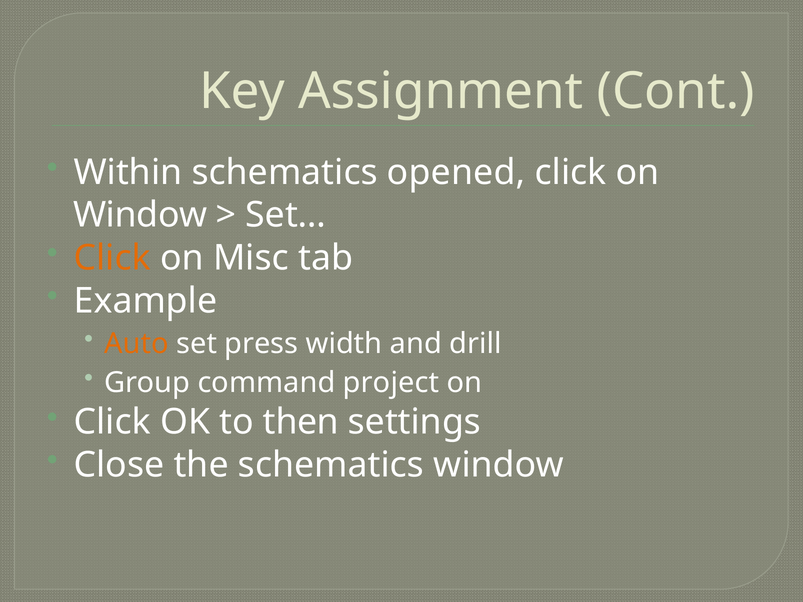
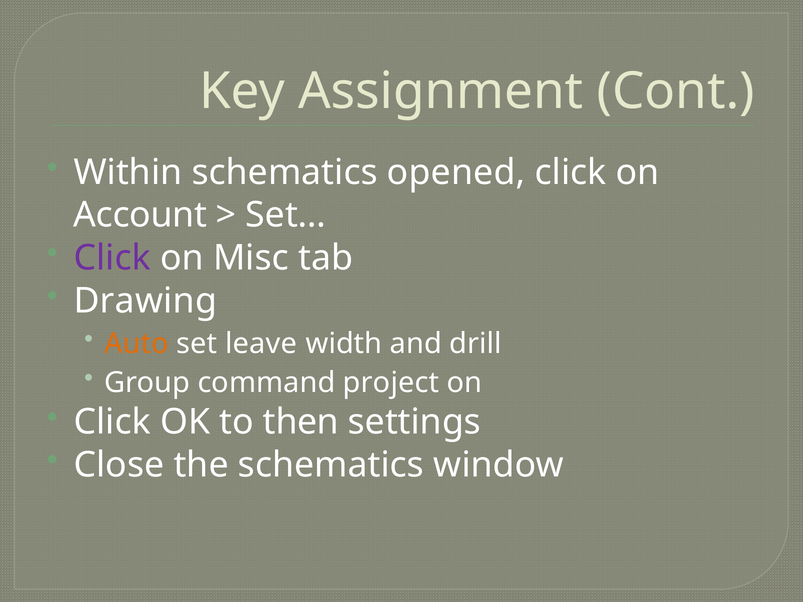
Window: Window -> Account (140, 215)
Click colour: orange -> purple (112, 258)
Example: Example -> Drawing (145, 301)
press: press -> leave (261, 344)
